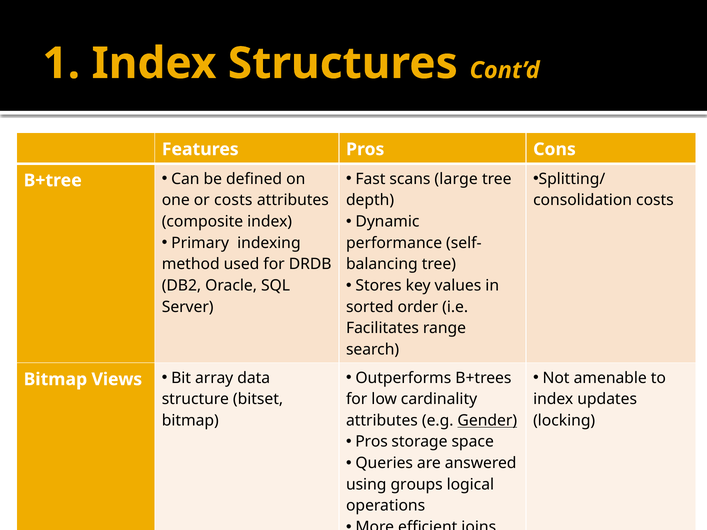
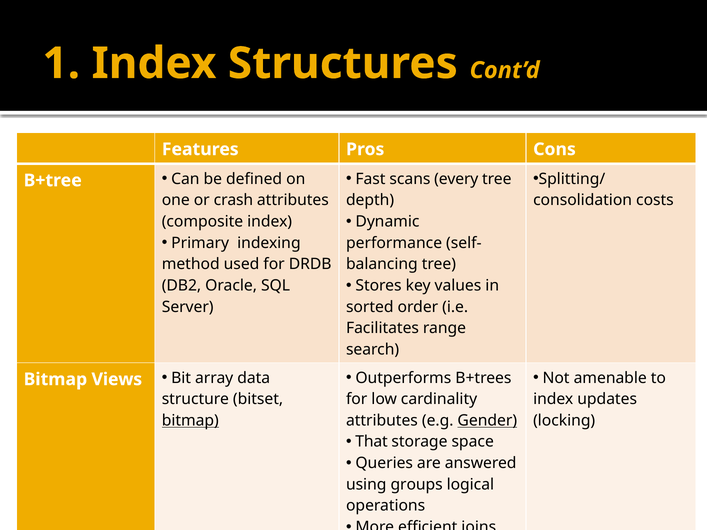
large: large -> every (456, 179)
or costs: costs -> crash (233, 200)
bitmap underline: none -> present (190, 421)
Pros: Pros -> That (372, 442)
